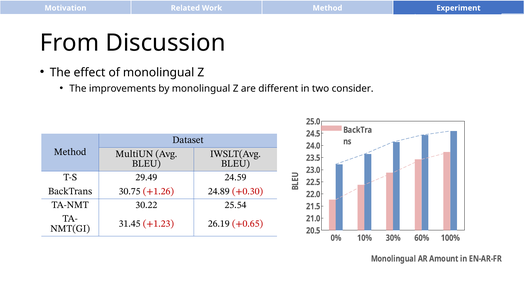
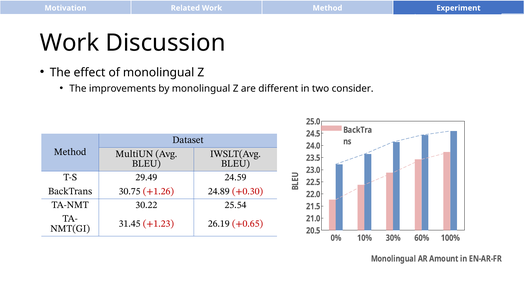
From: From -> Work (70, 43)
